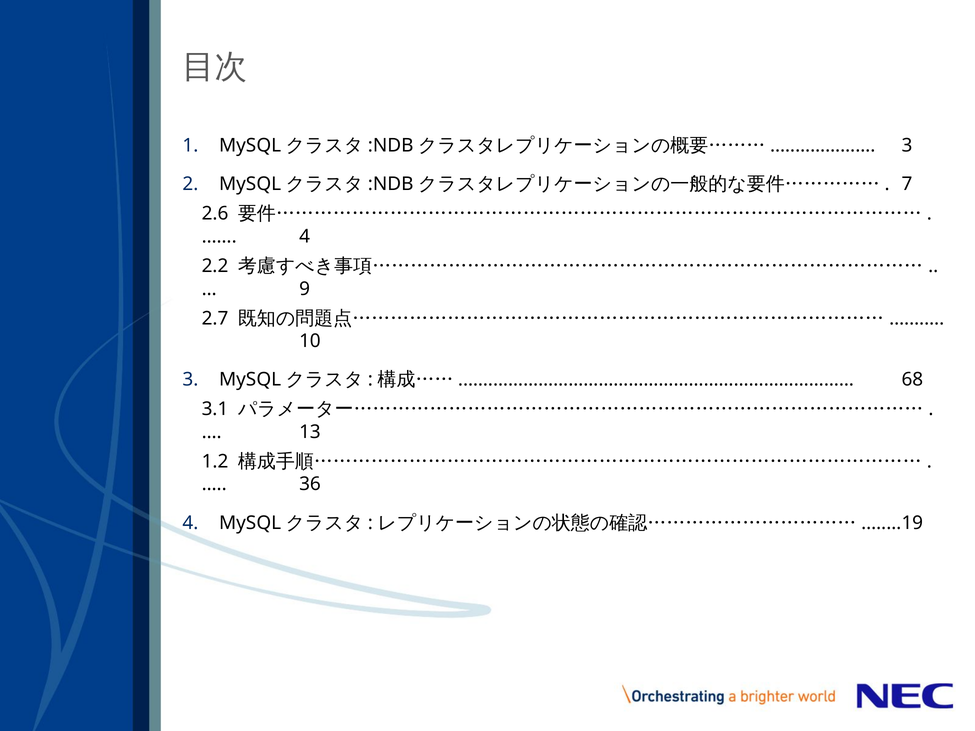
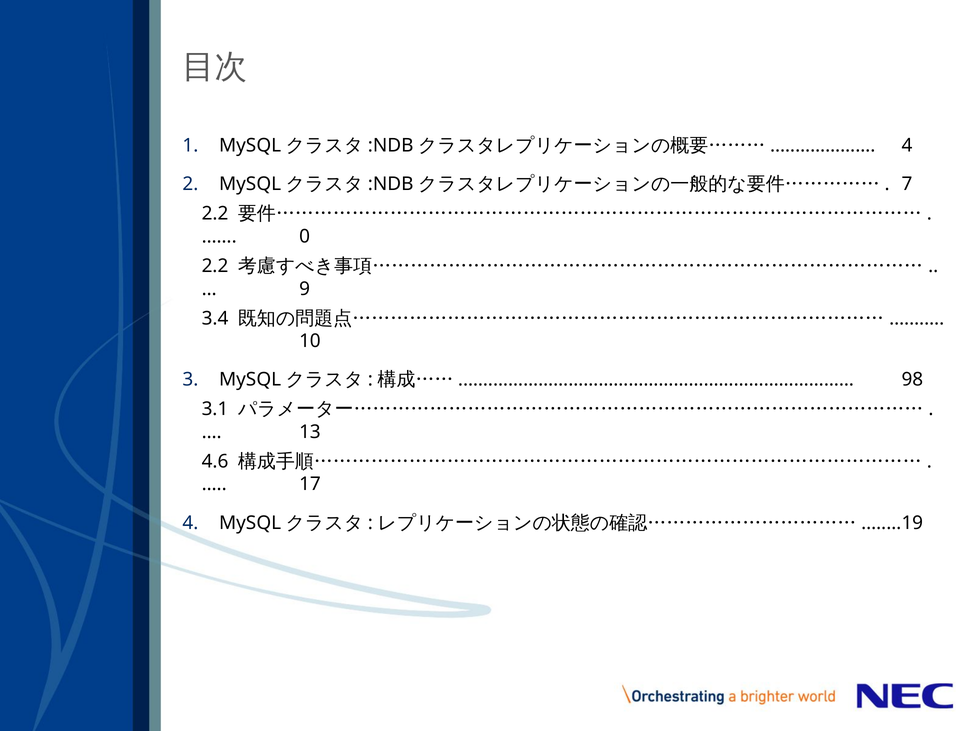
3: 3 -> 4 (907, 146)
2.6: 2.6 -> 2.2 (215, 214)
4: 4 -> 0 (305, 237)
2.7: 2.7 -> 3.4 (215, 318)
68: 68 -> 98 (912, 380)
1.2: 1.2 -> 4.6 (215, 462)
36: 36 -> 17 (310, 484)
